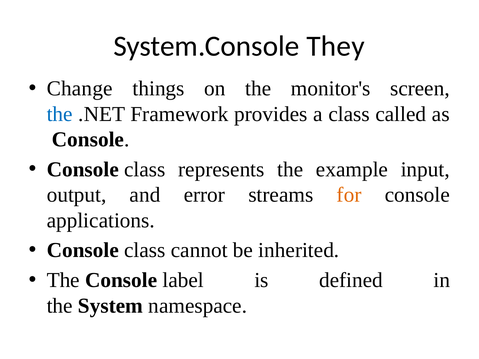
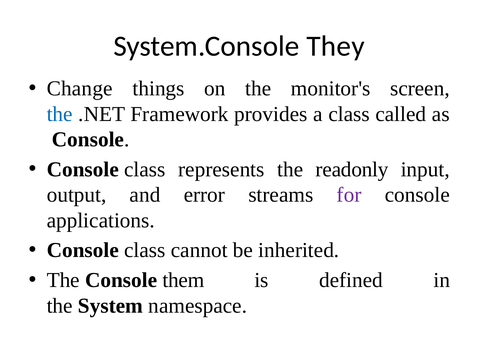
example: example -> readonly (352, 170)
for colour: orange -> purple (349, 195)
label: label -> them (183, 280)
